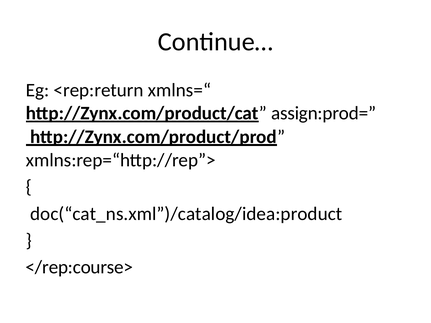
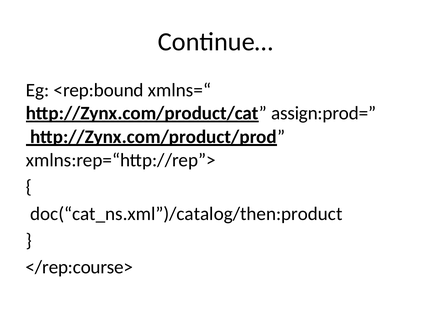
<rep:return: <rep:return -> <rep:bound (99, 90)
doc(“cat_ns.xml”)/catalog/idea:product: doc(“cat_ns.xml”)/catalog/idea:product -> doc(“cat_ns.xml”)/catalog/then:product (186, 214)
